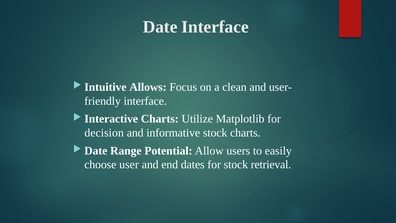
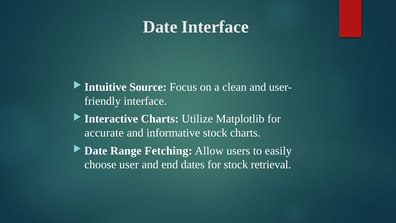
Allows: Allows -> Source (148, 87)
decision: decision -> accurate (104, 133)
Potential: Potential -> Fetching (168, 151)
